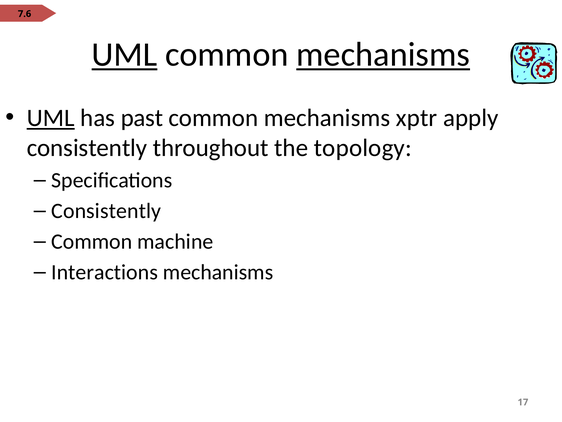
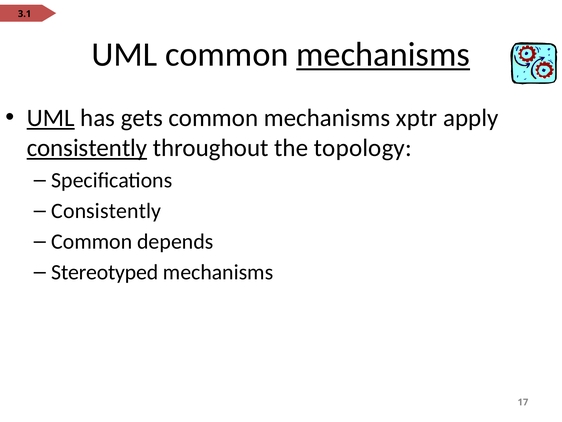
7.6: 7.6 -> 3.1 (25, 14)
UML underline: present -> none (124, 54)
past: past -> gets (142, 118)
consistently underline: none -> present (87, 148)
machine: machine -> depends (175, 241)
Interactions: Interactions -> Stereotyped (105, 272)
